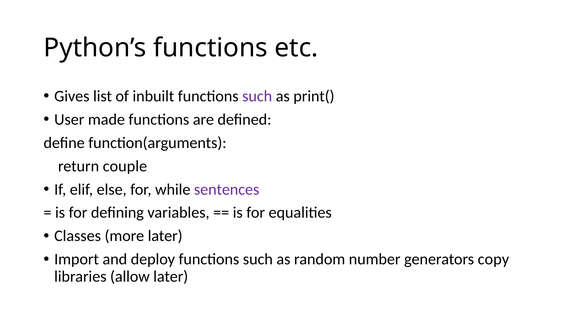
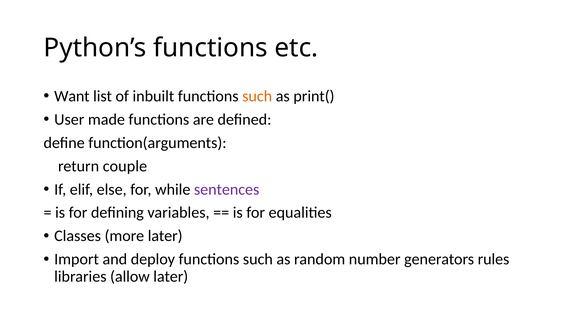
Gives: Gives -> Want (72, 96)
such colour: purple -> orange (257, 96)
copy: copy -> rules (494, 259)
